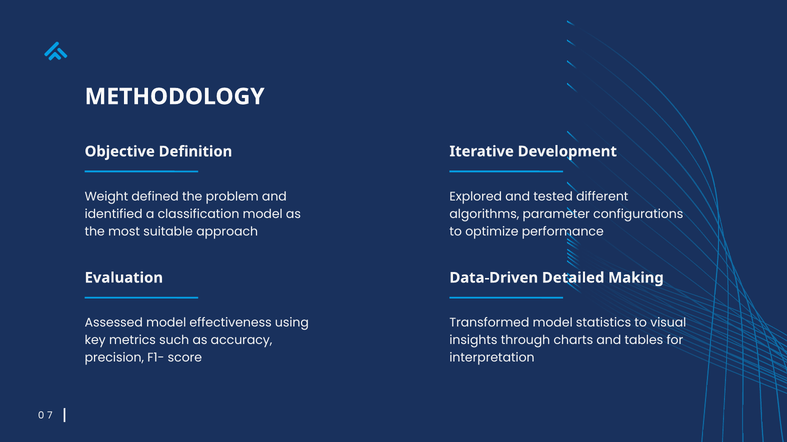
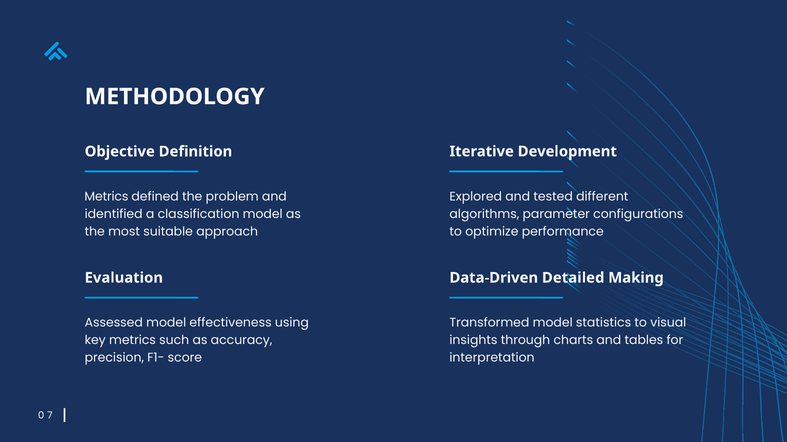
Weight: Weight -> Metrics (106, 197)
